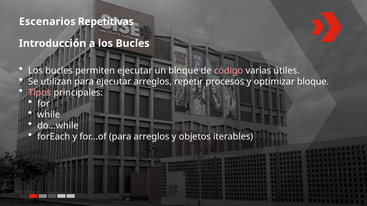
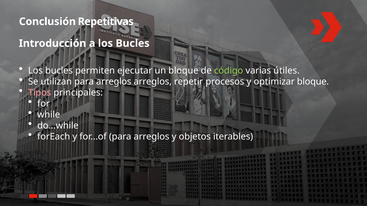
Escenarios: Escenarios -> Conclusión (47, 22)
código colour: pink -> light green (229, 71)
utilizan para ejecutar: ejecutar -> arreglos (114, 82)
